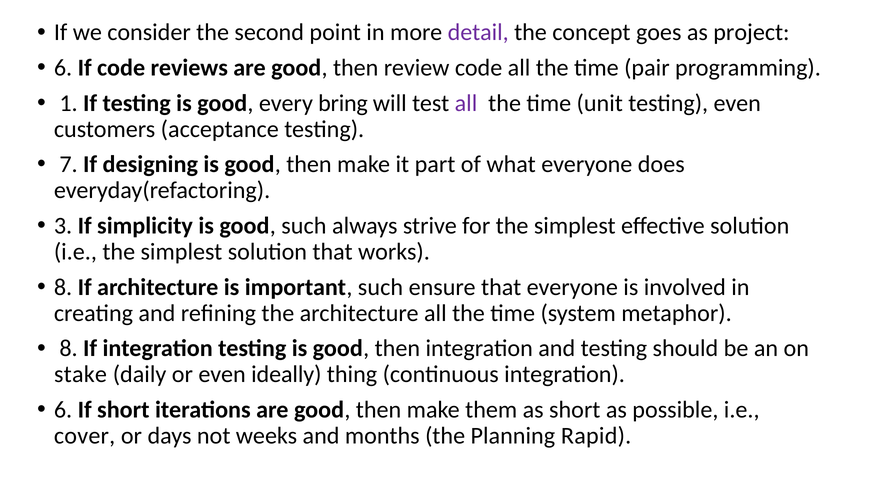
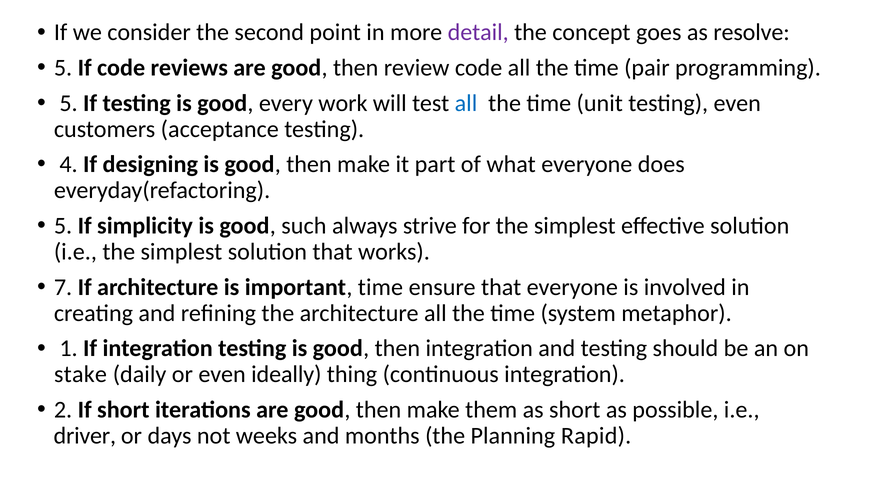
project: project -> resolve (752, 32)
6: 6 -> 5 (63, 68)
1: 1 -> 5 (69, 103)
bring: bring -> work (343, 103)
all colour: purple -> blue (466, 103)
7: 7 -> 4 (69, 164)
3: 3 -> 5 (63, 226)
8: 8 -> 7 (63, 287)
important such: such -> time (380, 287)
8: 8 -> 1 (69, 349)
6: 6 -> 2 (63, 410)
cover: cover -> driver (85, 436)
